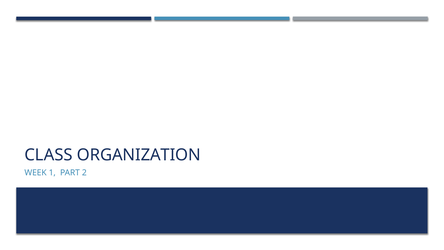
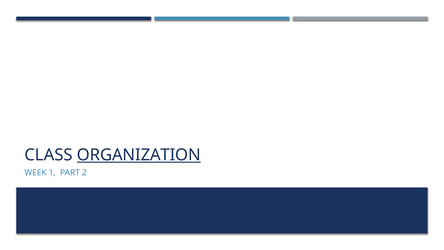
ORGANIZATION underline: none -> present (139, 155)
